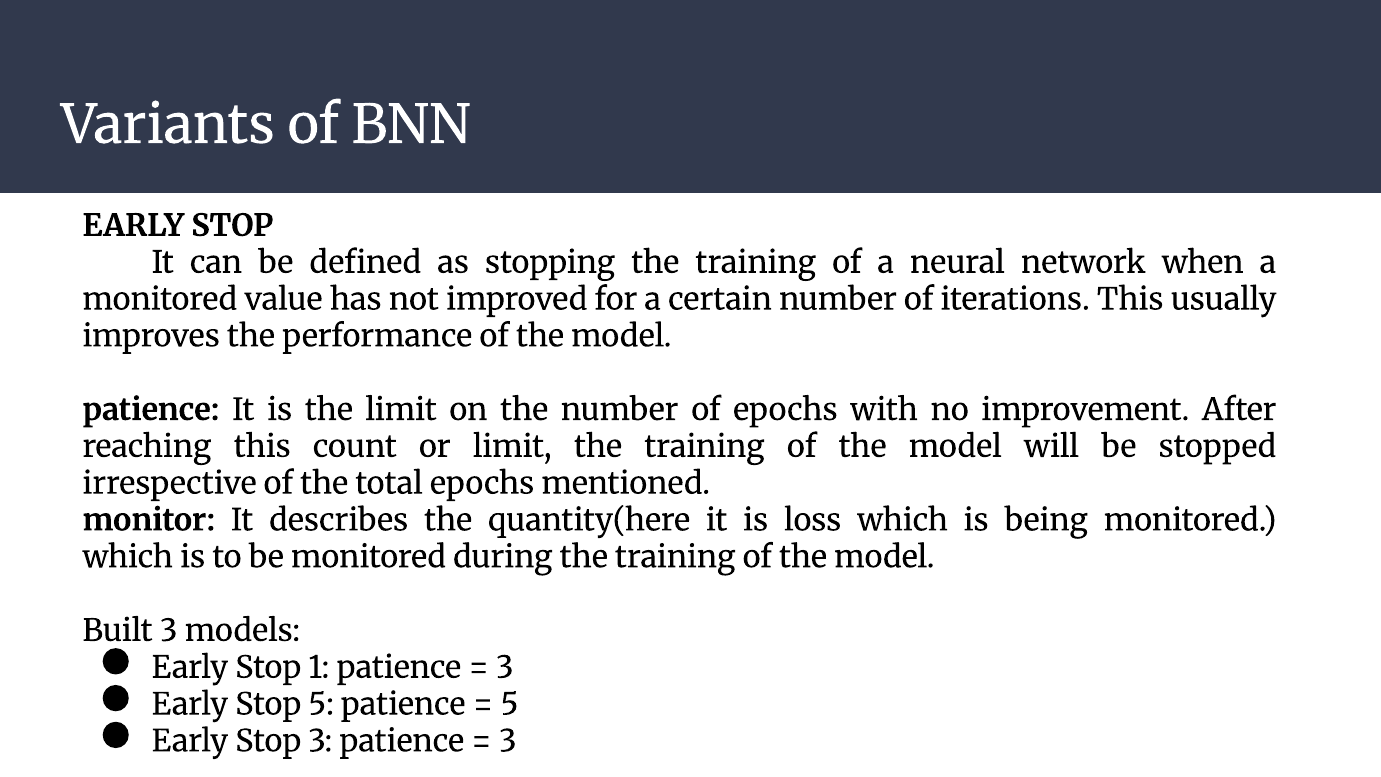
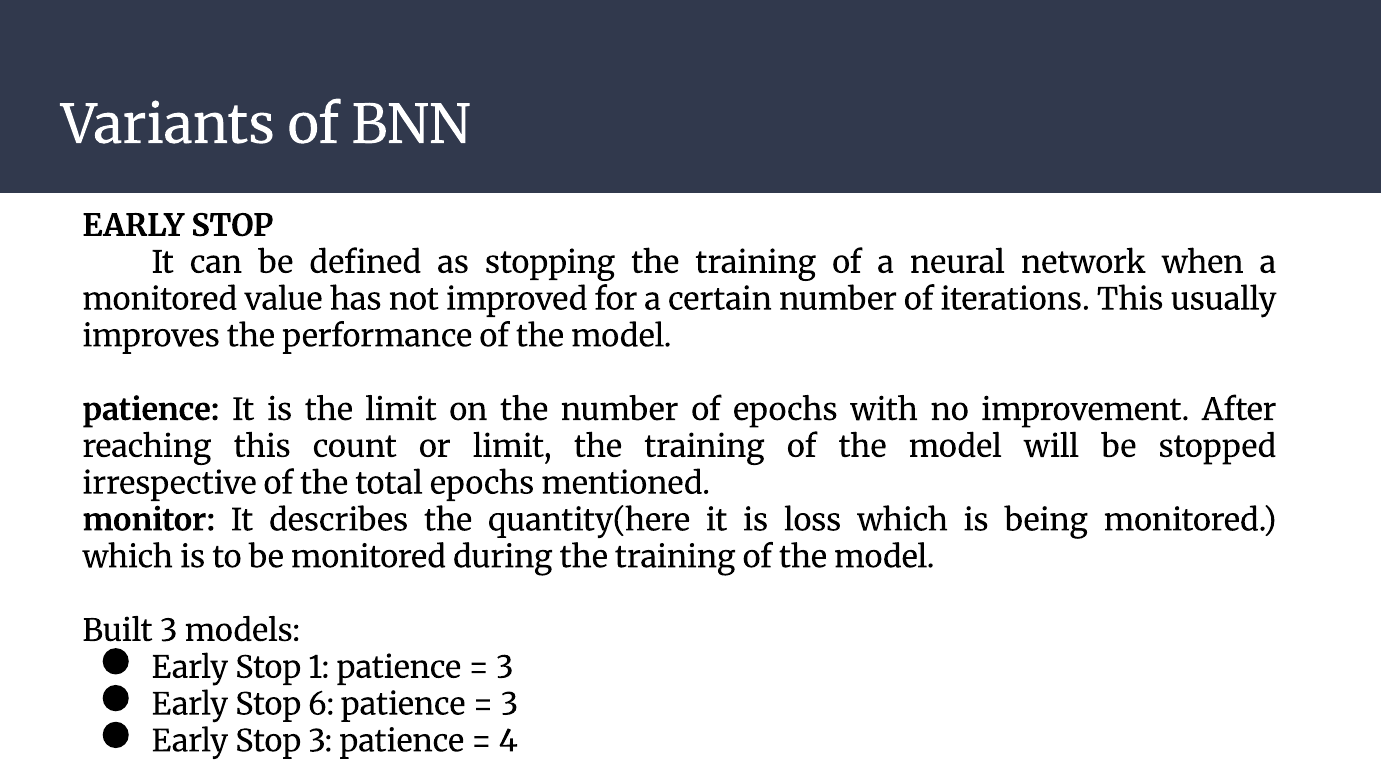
Stop 5: 5 -> 6 (321, 704)
5: 5 -> 3 (510, 704)
3: 3 -> 4 (508, 741)
